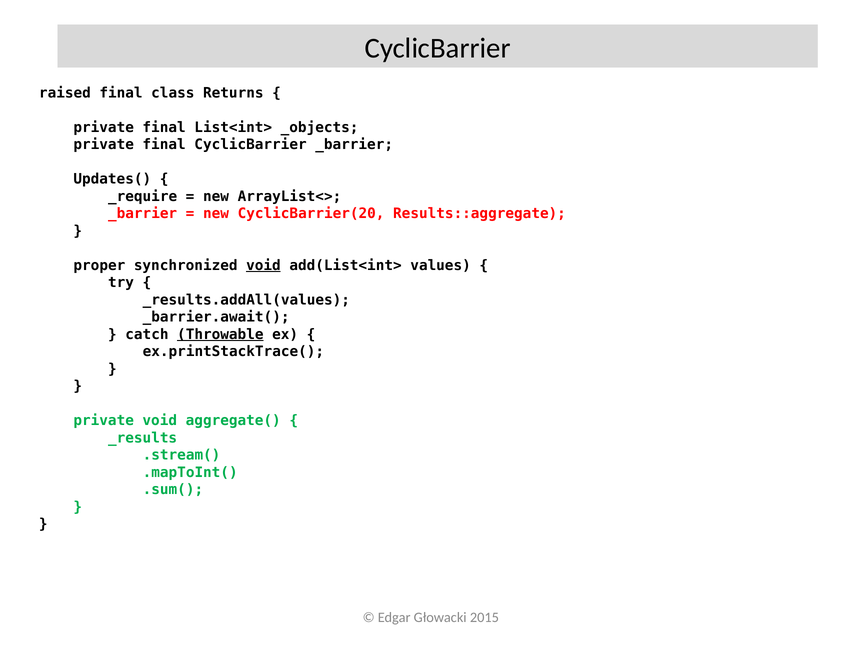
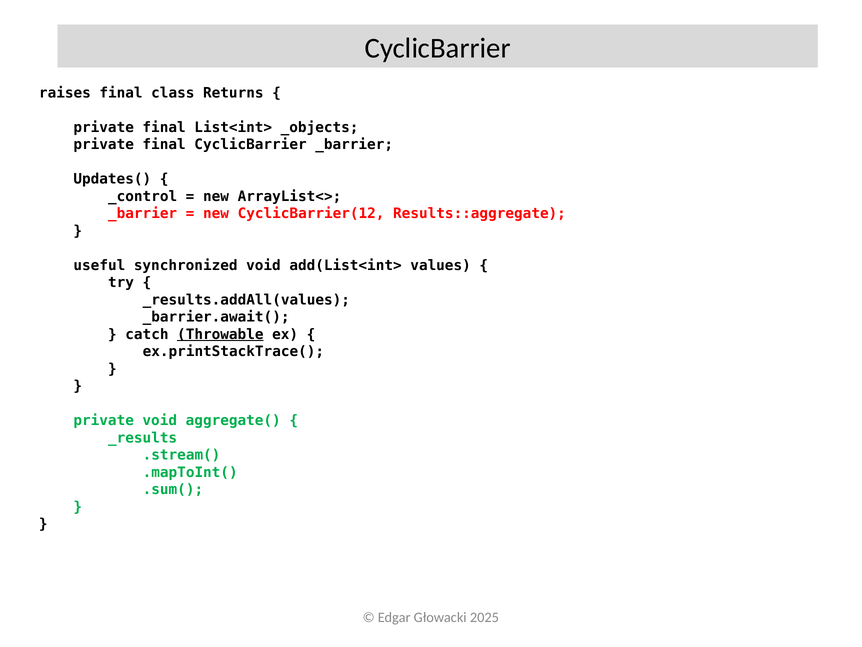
raised: raised -> raises (65, 93)
_require: _require -> _control (143, 196)
CyclicBarrier(20: CyclicBarrier(20 -> CyclicBarrier(12 (311, 213)
proper: proper -> useful (99, 265)
void underline: present -> none (263, 265)
2015: 2015 -> 2025 (484, 617)
